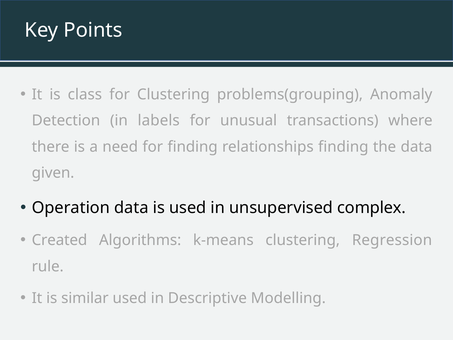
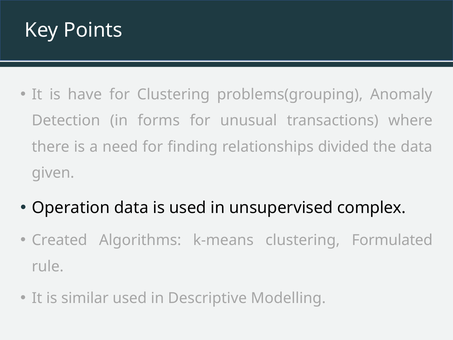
class: class -> have (85, 94)
labels: labels -> forms (159, 120)
relationships finding: finding -> divided (343, 147)
Regression: Regression -> Formulated (392, 240)
